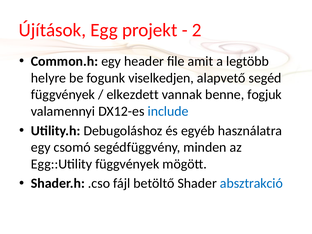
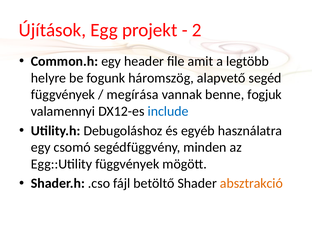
viselkedjen: viselkedjen -> háromszög (161, 78)
elkezdett: elkezdett -> megírása (133, 95)
absztrakció colour: blue -> orange (251, 183)
